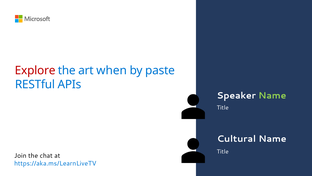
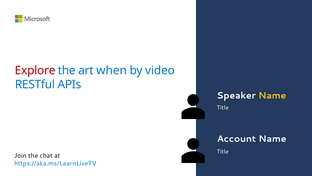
paste: paste -> video (160, 70)
Name colour: light green -> yellow (272, 95)
Cultural: Cultural -> Account (236, 138)
